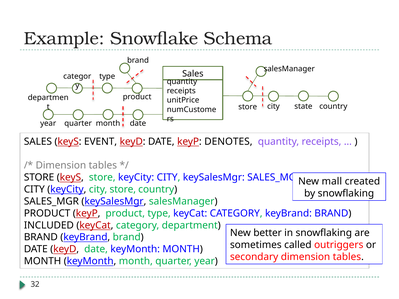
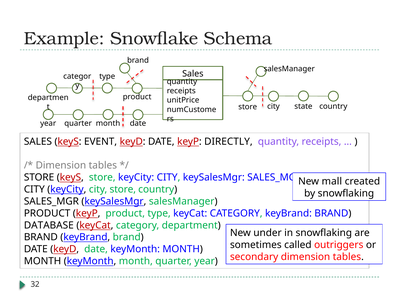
DENOTES: DENOTES -> DIRECTLY (228, 142)
INCLUDED: INCLUDED -> DATABASE (49, 225)
better: better -> under (268, 233)
